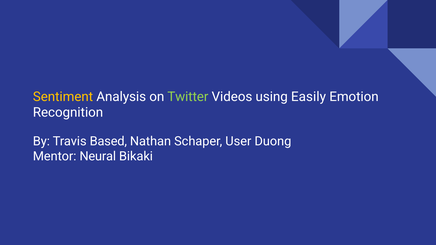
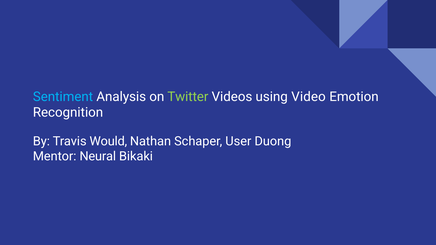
Sentiment colour: yellow -> light blue (63, 97)
Easily: Easily -> Video (309, 97)
Based: Based -> Would (108, 141)
